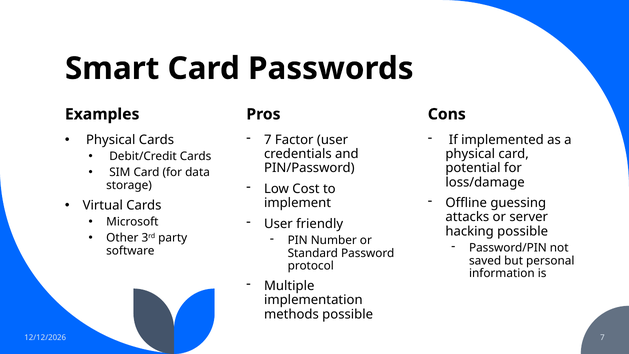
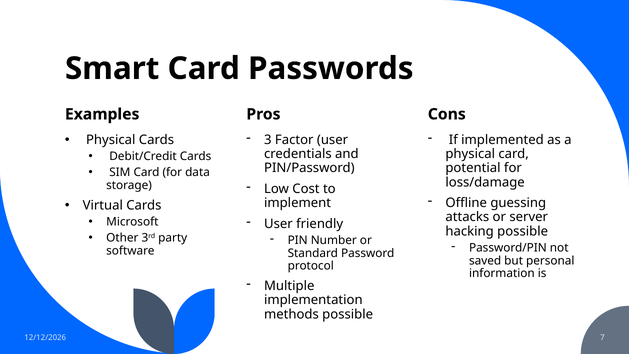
7: 7 -> 3 (268, 140)
